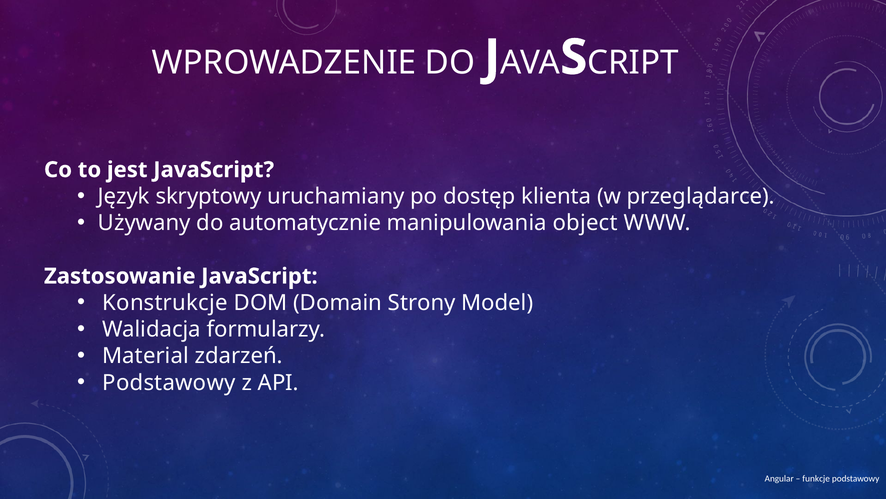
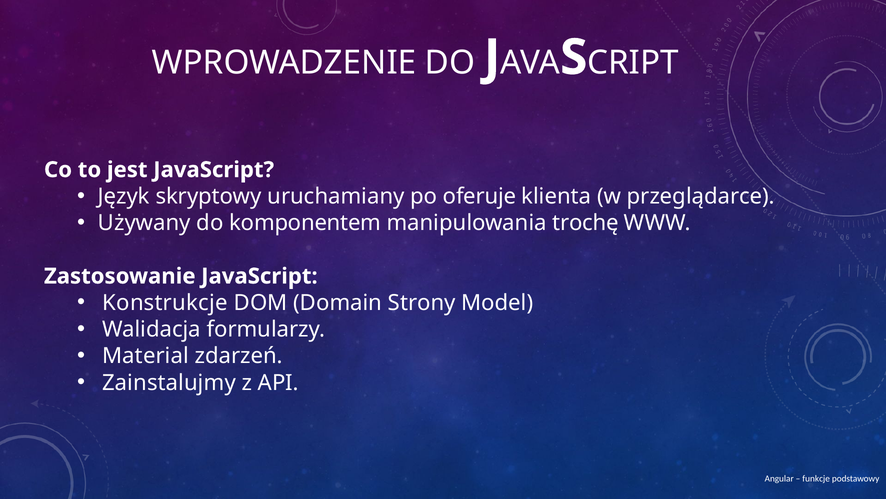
dostęp: dostęp -> oferuje (479, 196)
automatycznie: automatycznie -> komponentem (305, 223)
object: object -> trochę (585, 223)
Podstawowy: Podstawowy -> Zainstalujmy (169, 382)
